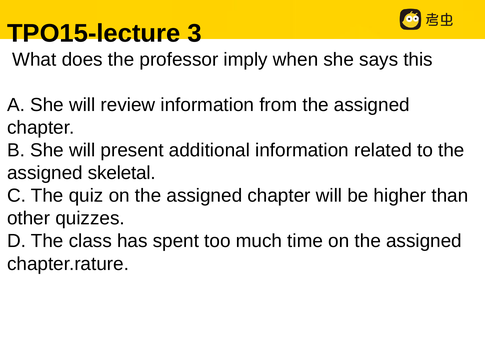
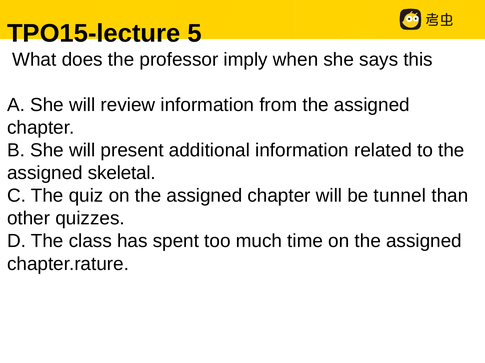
3: 3 -> 5 (195, 34)
higher: higher -> tunnel (400, 196)
